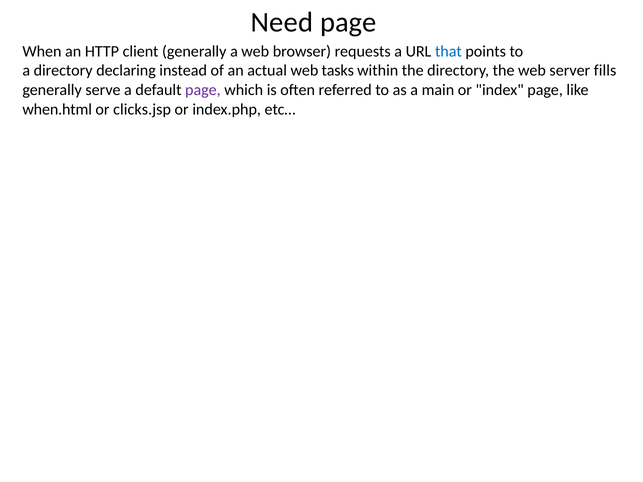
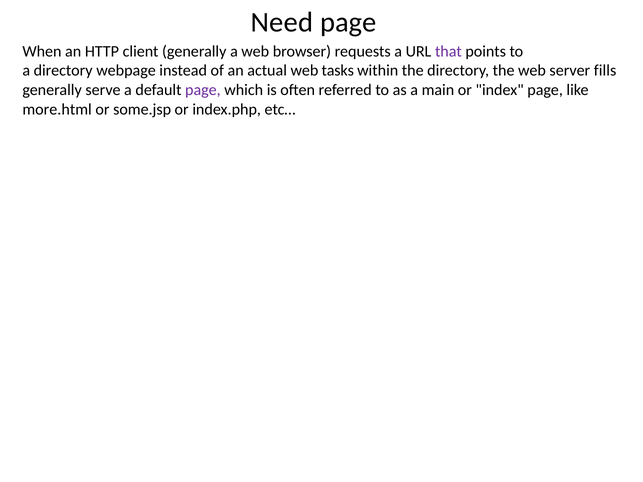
that colour: blue -> purple (448, 51)
declaring: declaring -> webpage (126, 71)
when.html: when.html -> more.html (57, 109)
clicks.jsp: clicks.jsp -> some.jsp (142, 109)
